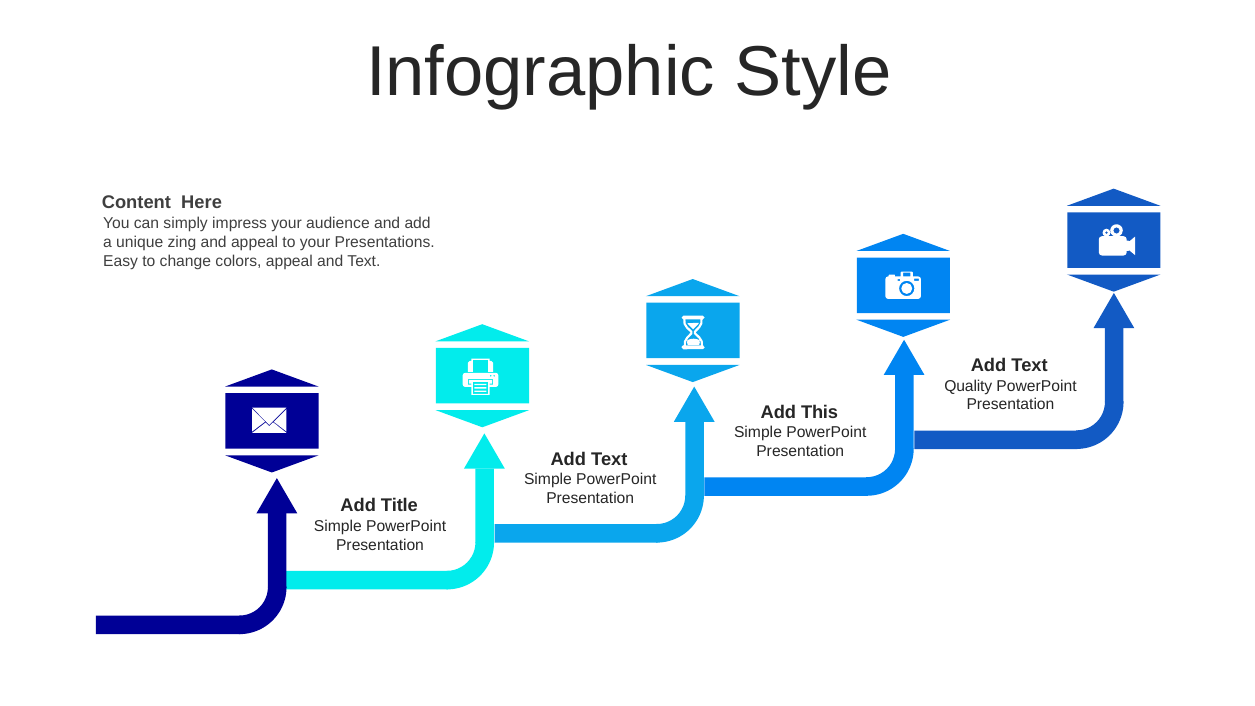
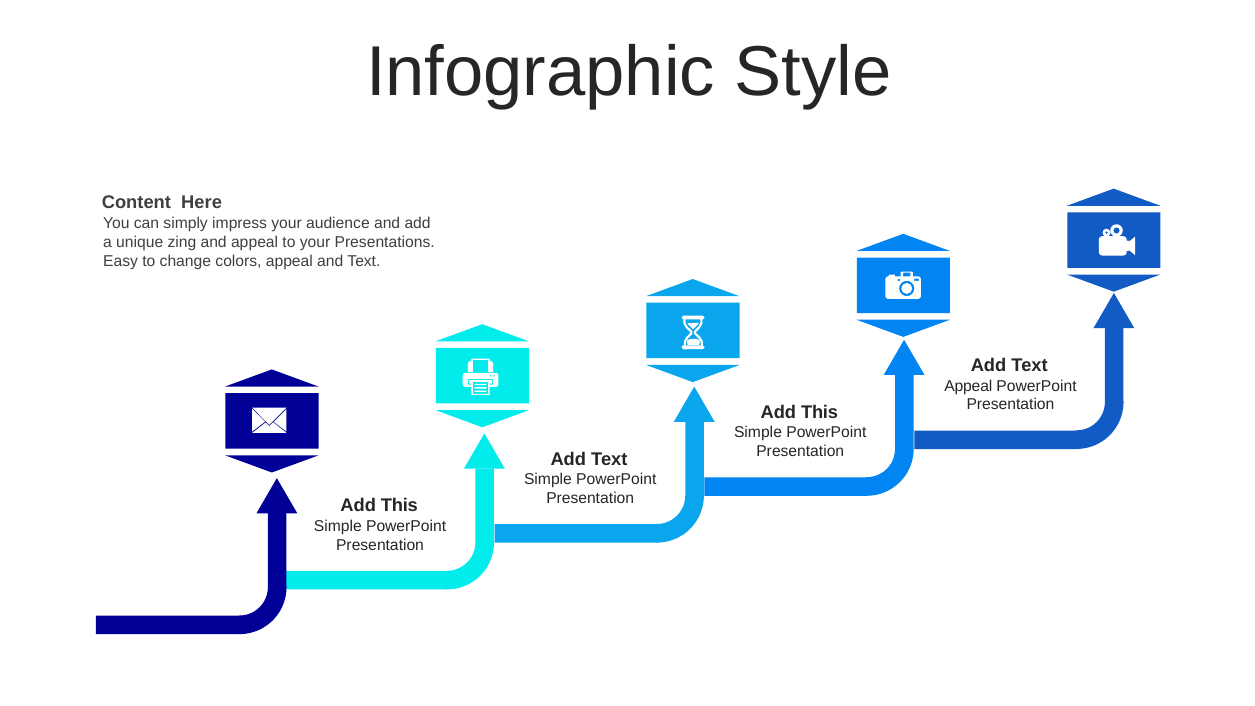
Quality: Quality -> Appeal (968, 386)
Title: Title -> This (399, 506)
